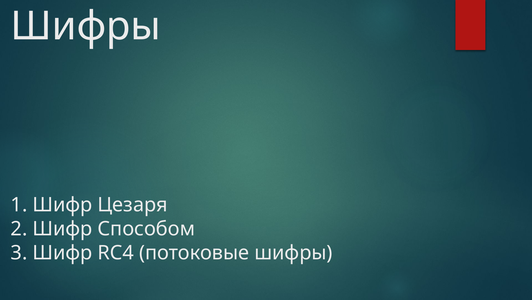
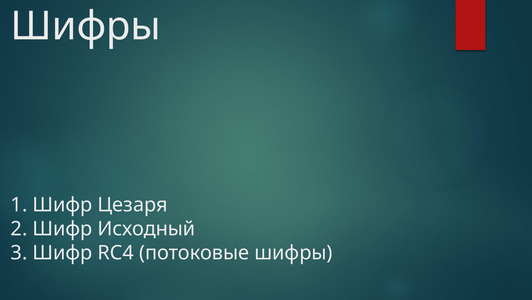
Способом: Способом -> Исходный (146, 228)
